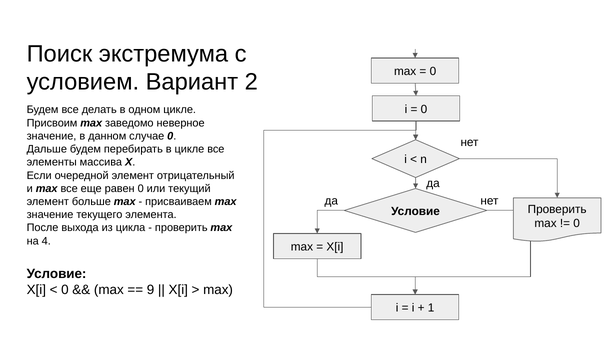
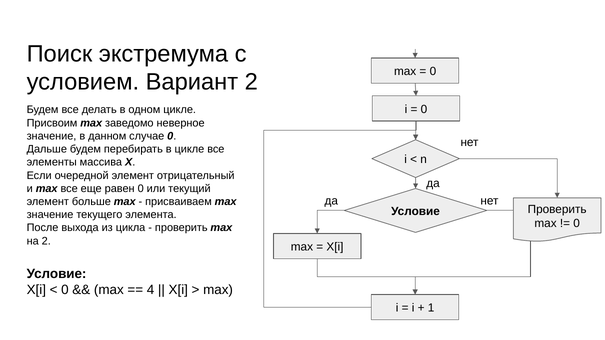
на 4: 4 -> 2 (46, 241)
9: 9 -> 4 (150, 290)
